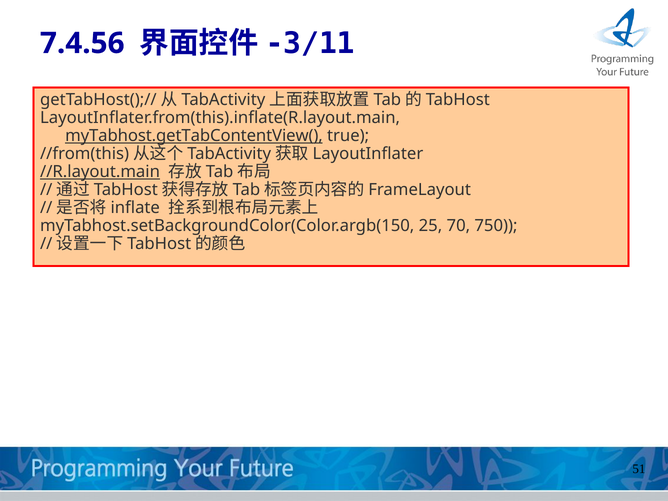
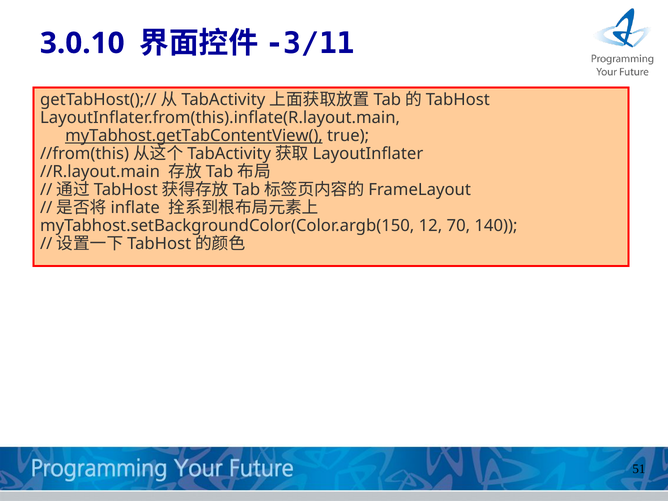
7.4.56: 7.4.56 -> 3.0.10 (82, 43)
//R.layout.main underline: present -> none (100, 172)
25: 25 -> 12 (430, 226)
750: 750 -> 140 (496, 226)
